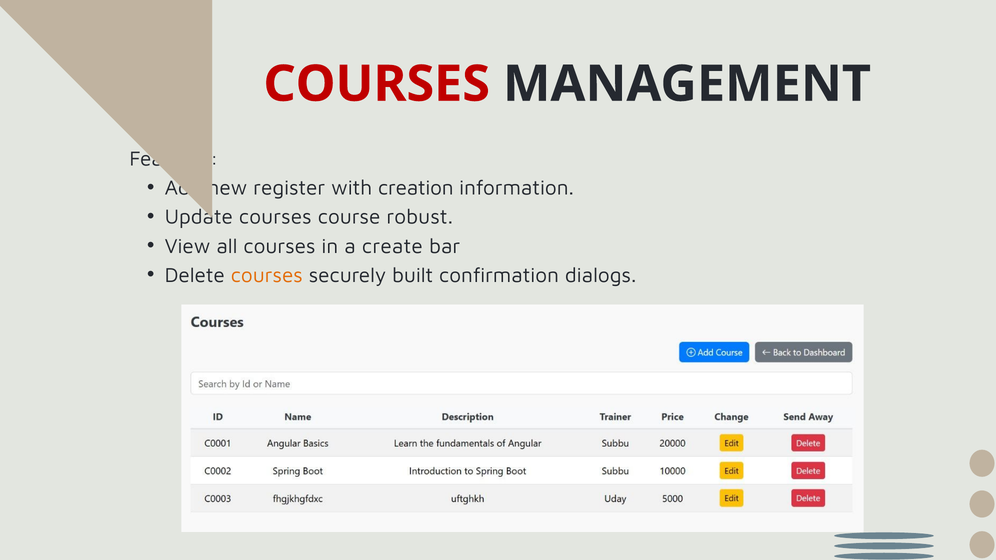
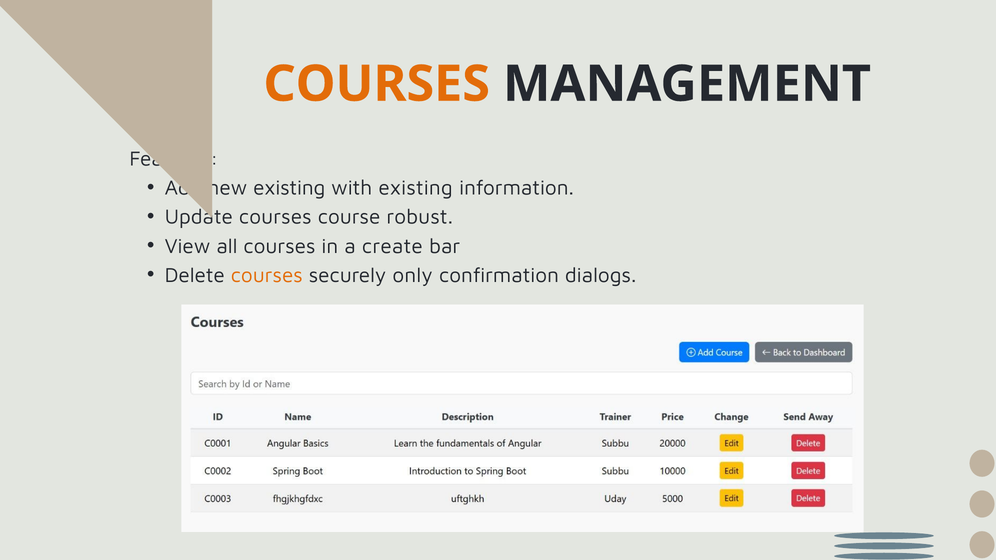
COURSES colour: red -> orange (377, 84)
register: register -> existing (289, 188)
with creation: creation -> existing (416, 188)
built: built -> only (413, 275)
